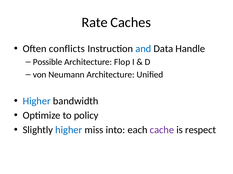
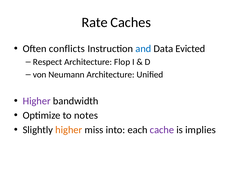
Handle: Handle -> Evicted (190, 49)
Possible: Possible -> Respect (48, 62)
Higher colour: blue -> purple (37, 101)
policy: policy -> notes (86, 116)
higher colour: blue -> orange (69, 130)
respect: respect -> implies (201, 130)
